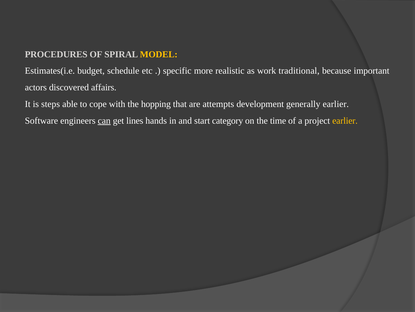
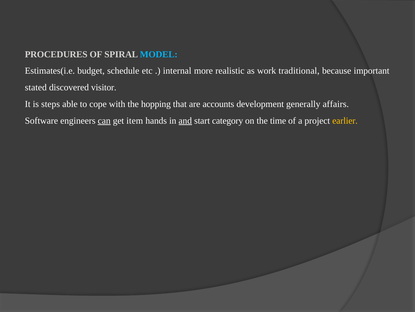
MODEL colour: yellow -> light blue (159, 54)
specific: specific -> internal (177, 71)
actors: actors -> stated (36, 87)
affairs: affairs -> visitor (104, 87)
attempts: attempts -> accounts (218, 104)
generally earlier: earlier -> affairs (336, 104)
lines: lines -> item (135, 121)
and underline: none -> present (185, 121)
